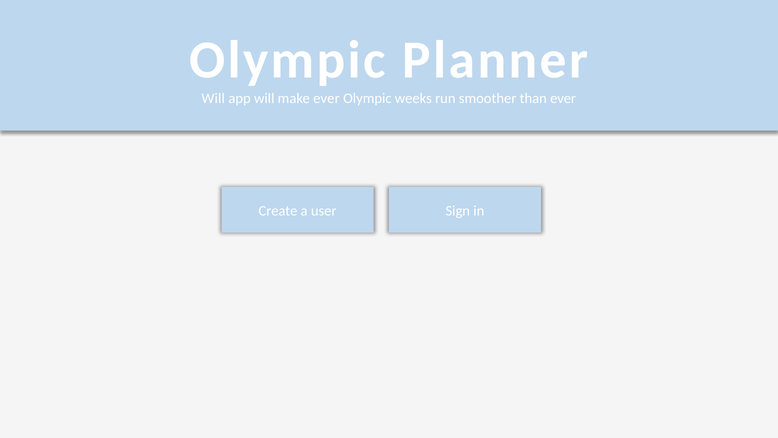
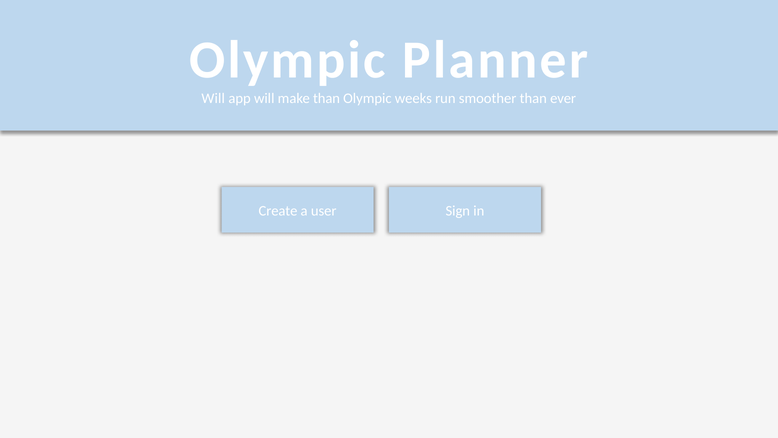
make ever: ever -> than (327, 98)
